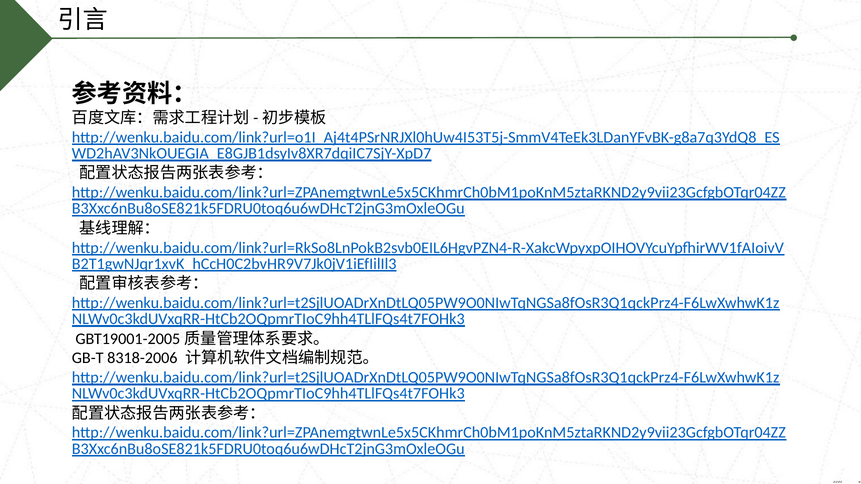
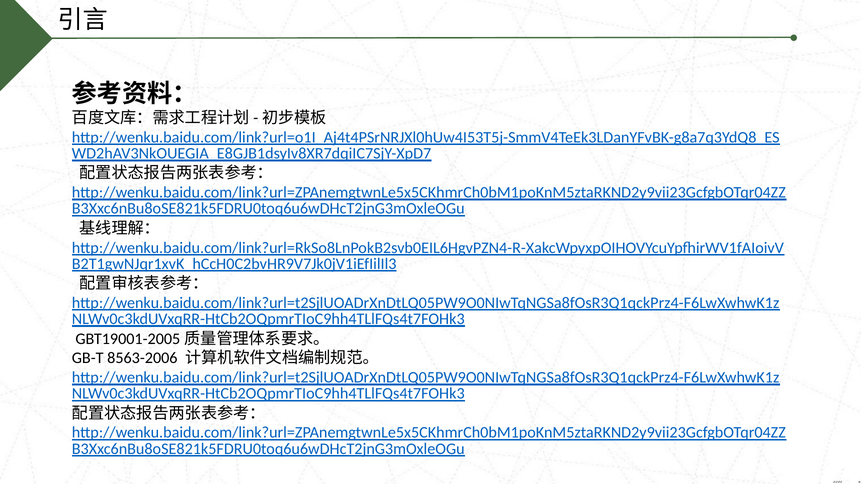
8318-2006: 8318-2006 -> 8563-2006 (142, 358)
